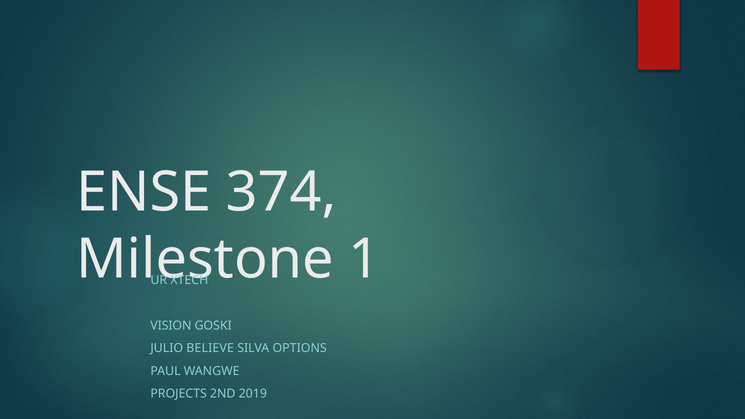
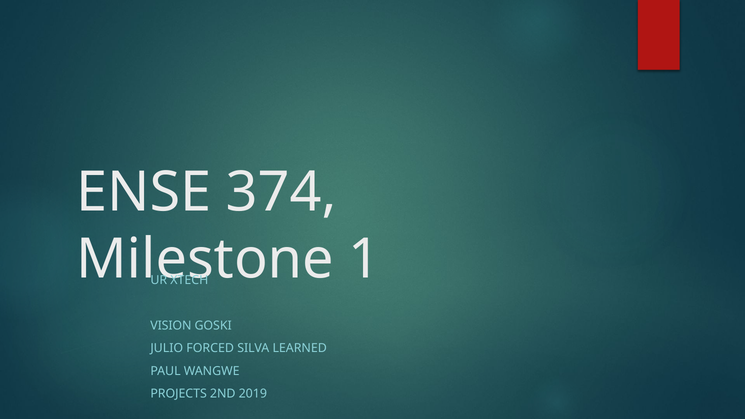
BELIEVE: BELIEVE -> FORCED (210, 348)
OPTIONS: OPTIONS -> LEARNED (300, 348)
